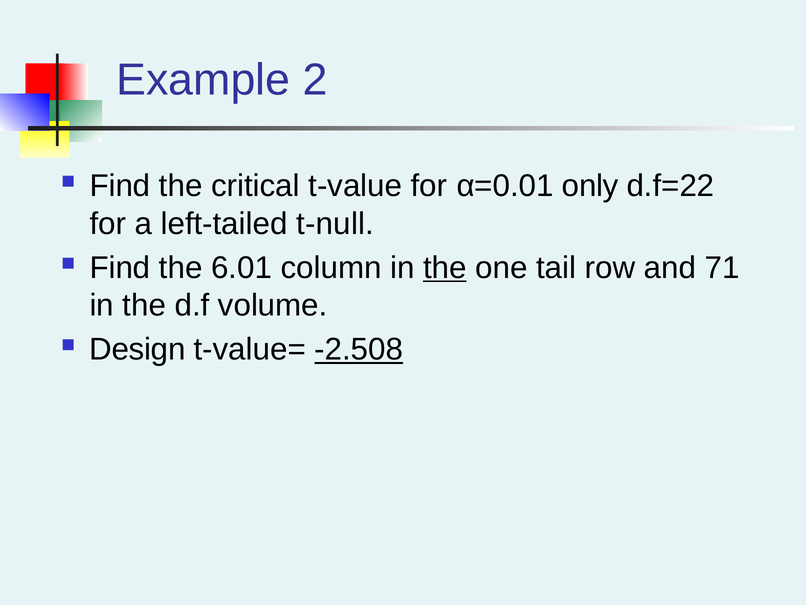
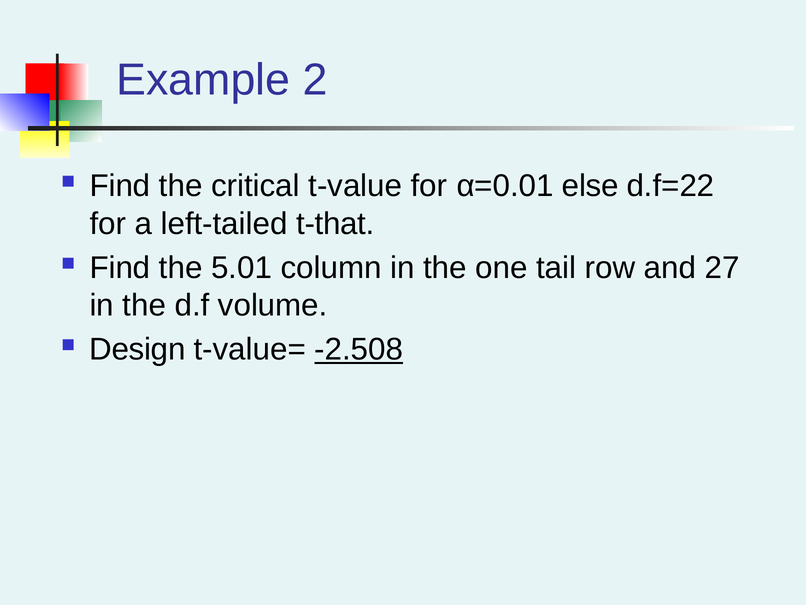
only: only -> else (590, 186)
t-null: t-null -> t-that (335, 224)
6.01: 6.01 -> 5.01 (242, 268)
the underline: present -> none (445, 268)
71: 71 -> 27 (722, 268)
